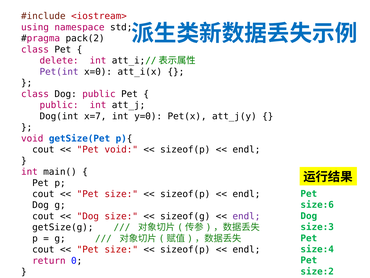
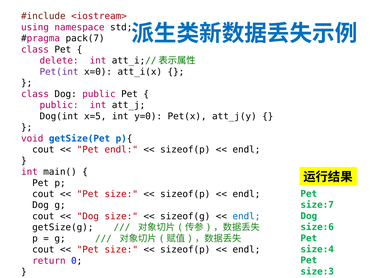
pack(2: pack(2 -> pack(7 (85, 38)
x=7: x=7 -> x=5 (95, 116)
Pet void: void -> endl (121, 149)
size:6: size:6 -> size:7 (317, 204)
endl colour: purple -> blue (246, 216)
size:3: size:3 -> size:6 (317, 227)
size:2: size:2 -> size:3 (317, 271)
